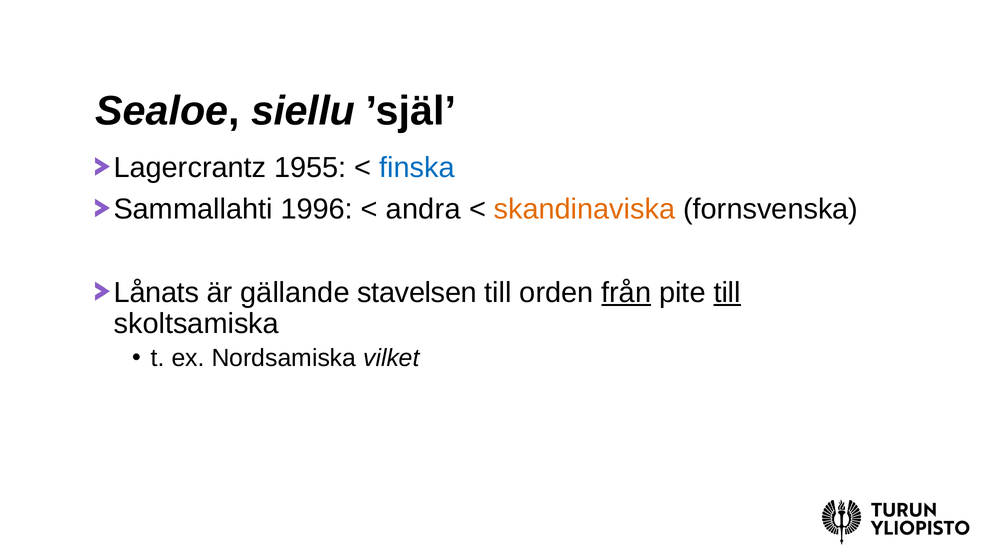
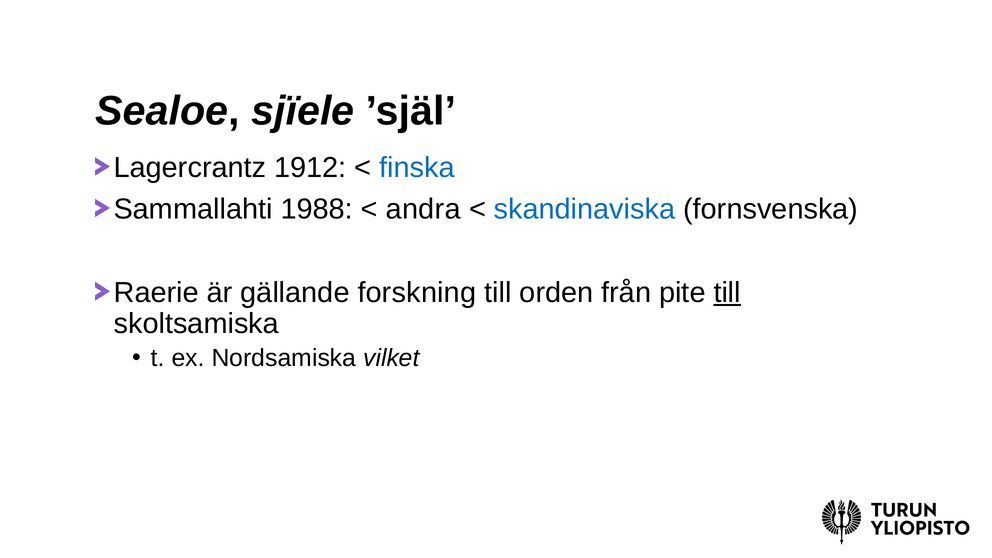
siellu: siellu -> sjïele (303, 111)
1955: 1955 -> 1912 (310, 168)
1996: 1996 -> 1988 (317, 209)
skandinaviska colour: orange -> blue (585, 209)
Lånats: Lånats -> Raerie (156, 292)
stavelsen: stavelsen -> forskning (417, 292)
från underline: present -> none (626, 292)
